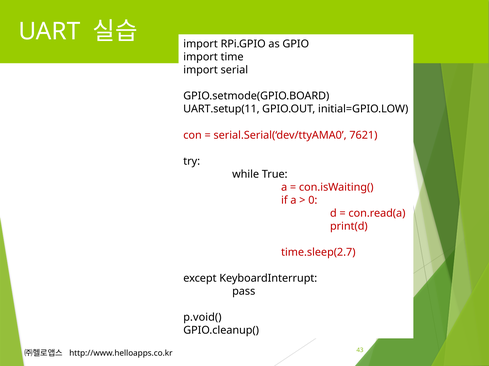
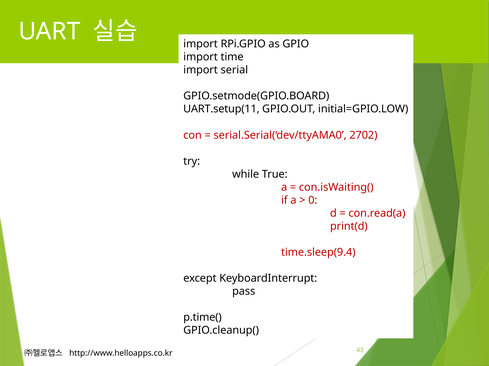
7621: 7621 -> 2702 (363, 135)
time.sleep(2.7: time.sleep(2.7 -> time.sleep(9.4 (318, 253)
p.void(: p.void( -> p.time( (203, 318)
